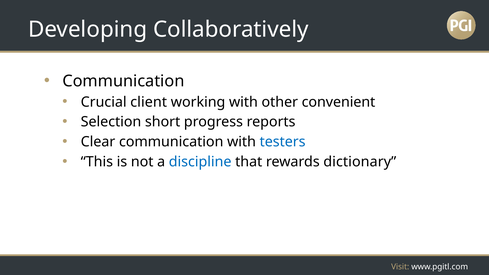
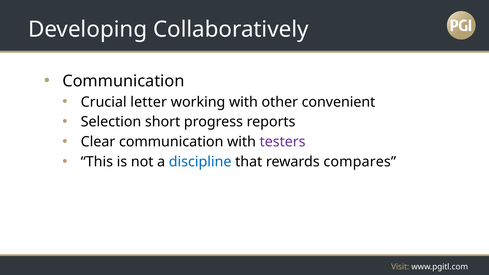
client: client -> letter (149, 102)
testers colour: blue -> purple (283, 142)
dictionary: dictionary -> compares (360, 162)
